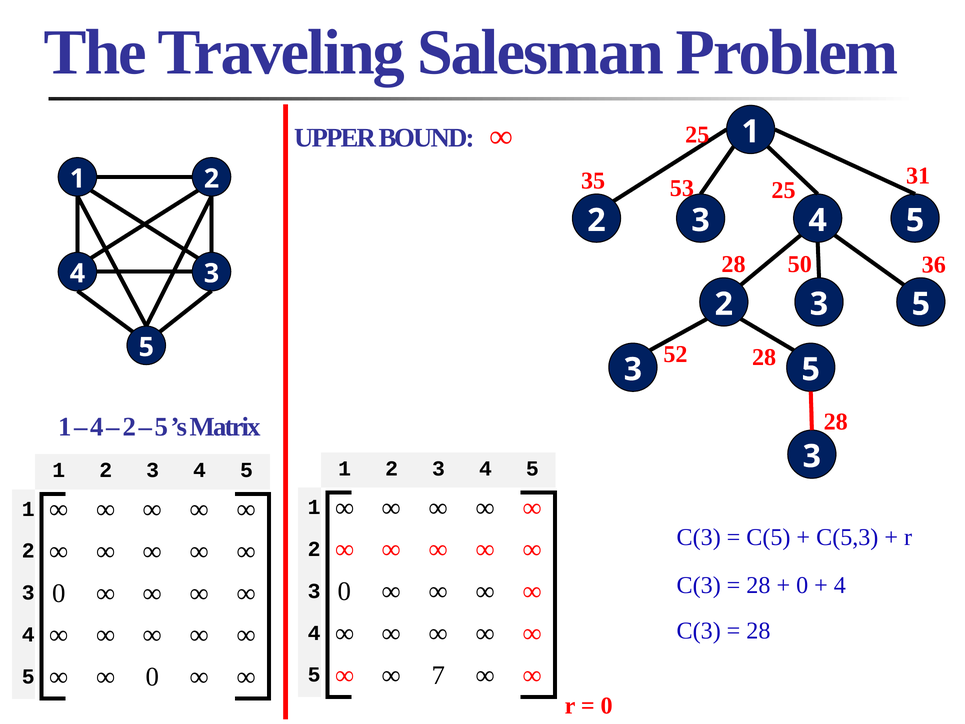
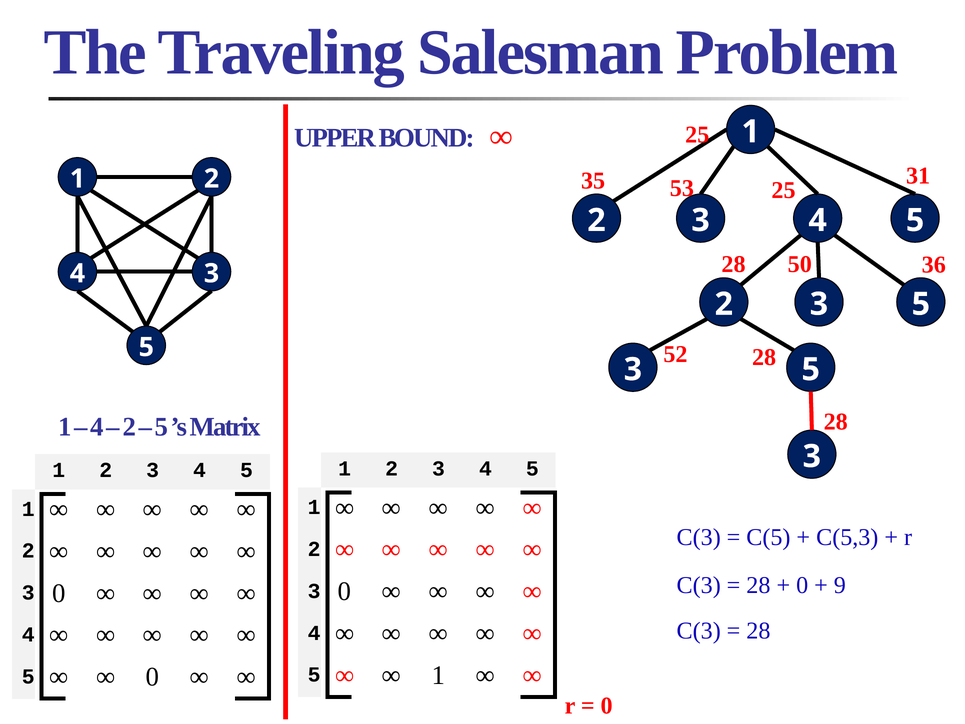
4: 4 -> 9 (840, 585)
7: 7 -> 1 (438, 675)
